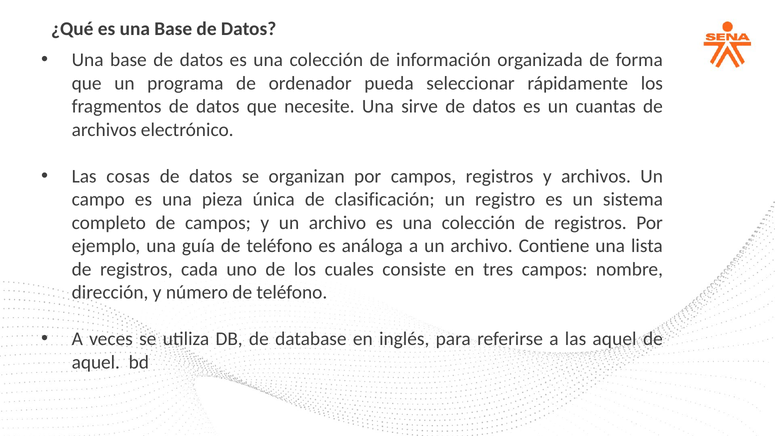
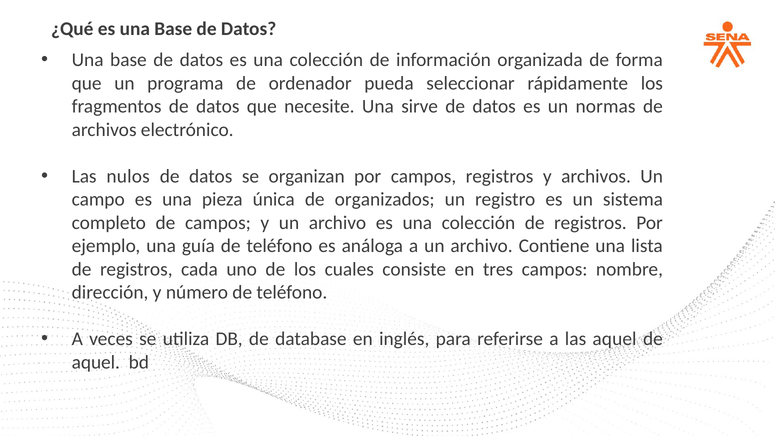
cuantas: cuantas -> normas (606, 106)
cosas: cosas -> nulos (128, 176)
clasificación: clasificación -> organizados (385, 199)
